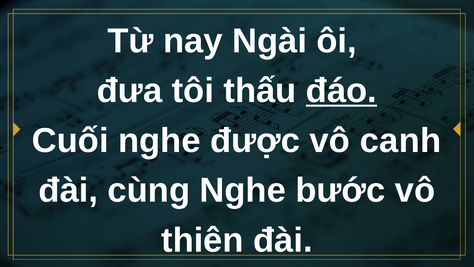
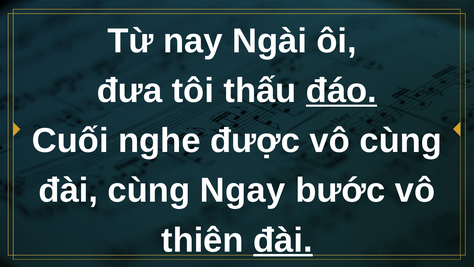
vô canh: canh -> cùng (401, 140)
cùng Nghe: Nghe -> Ngay (243, 190)
đài underline: none -> present (283, 240)
